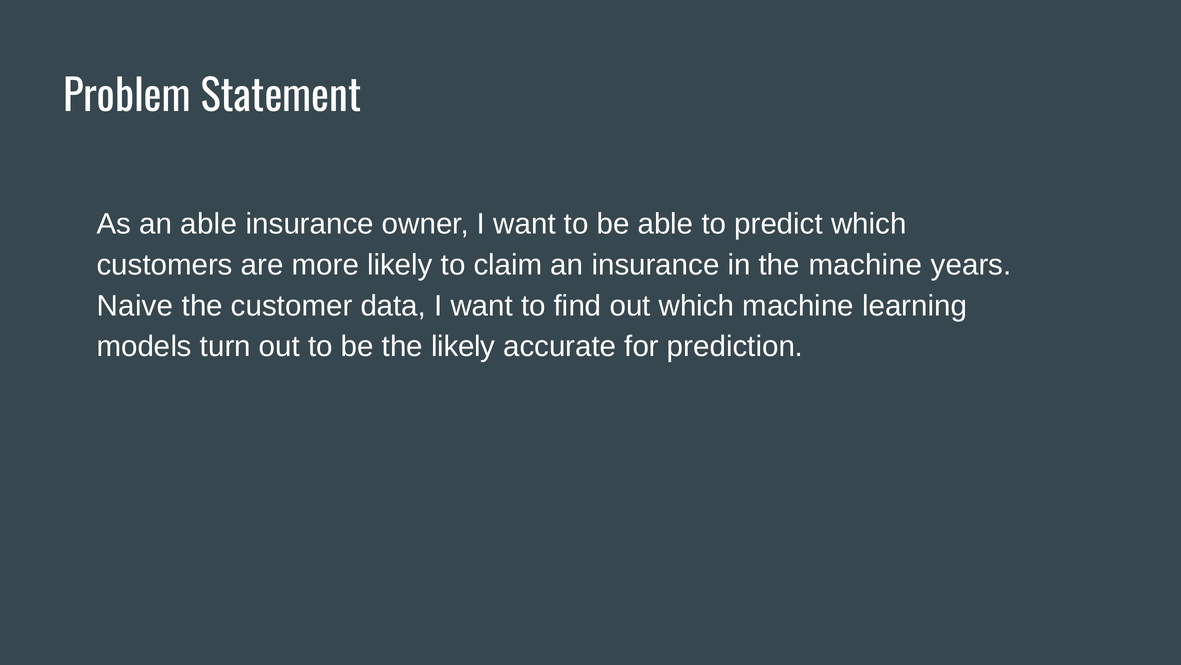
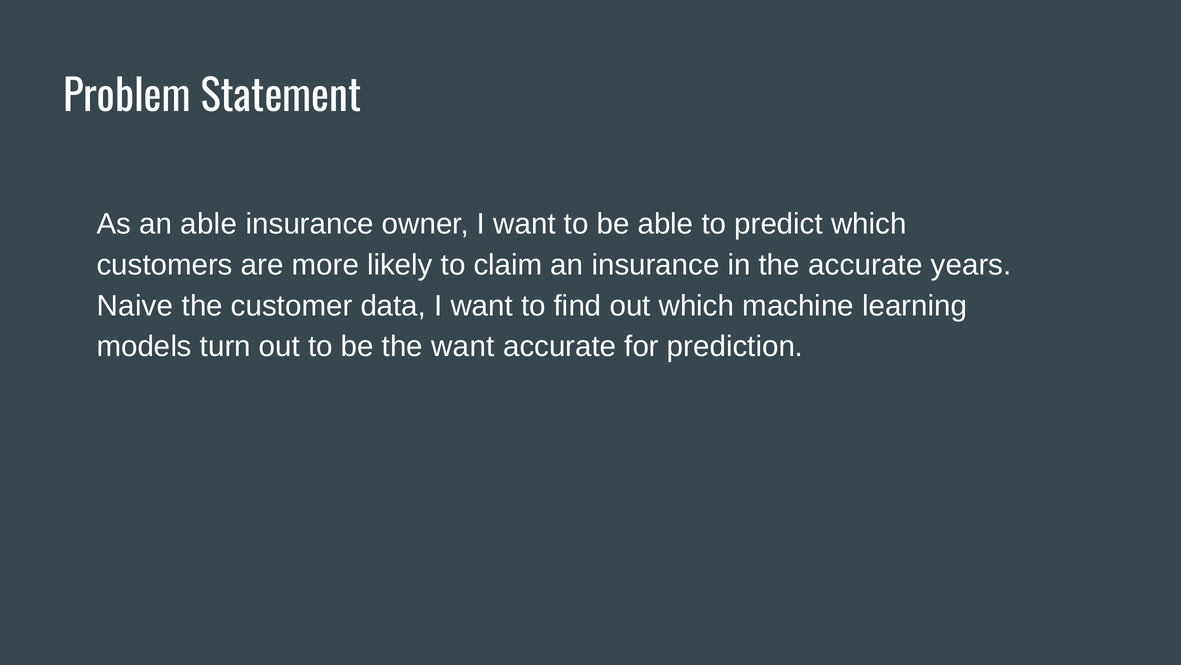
the machine: machine -> accurate (865, 265)
the likely: likely -> want (463, 346)
